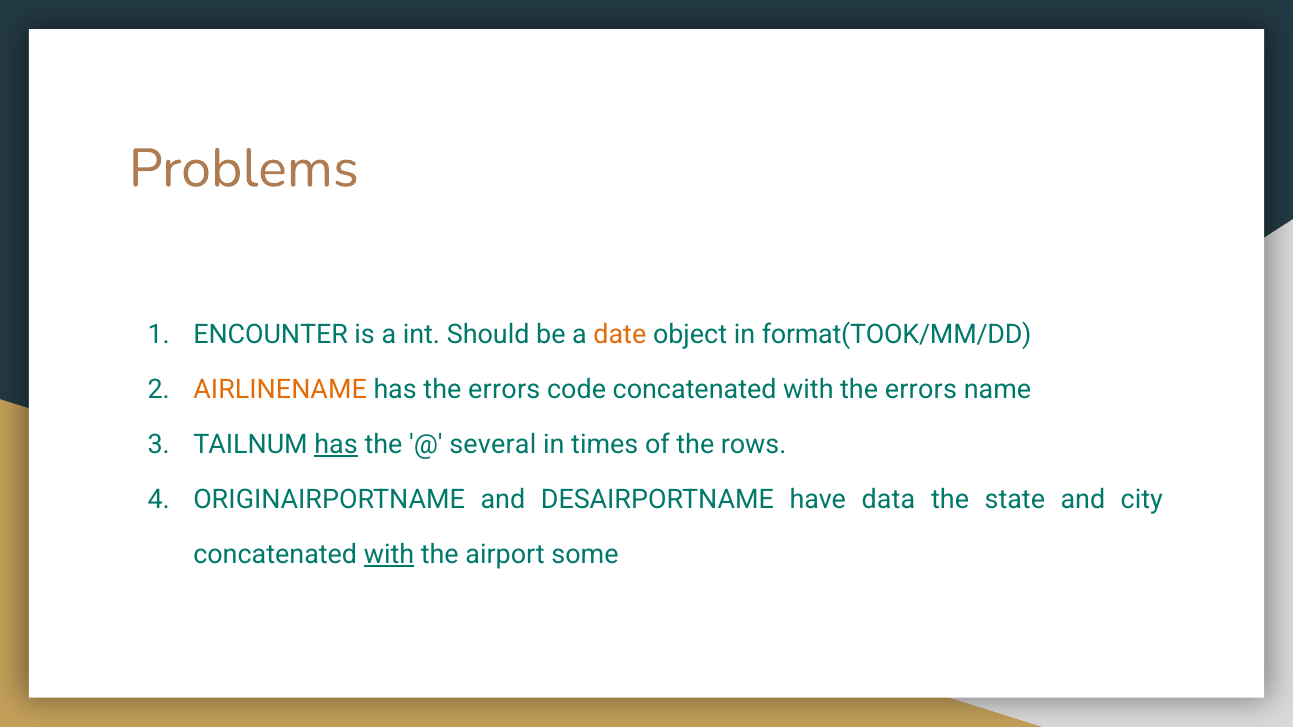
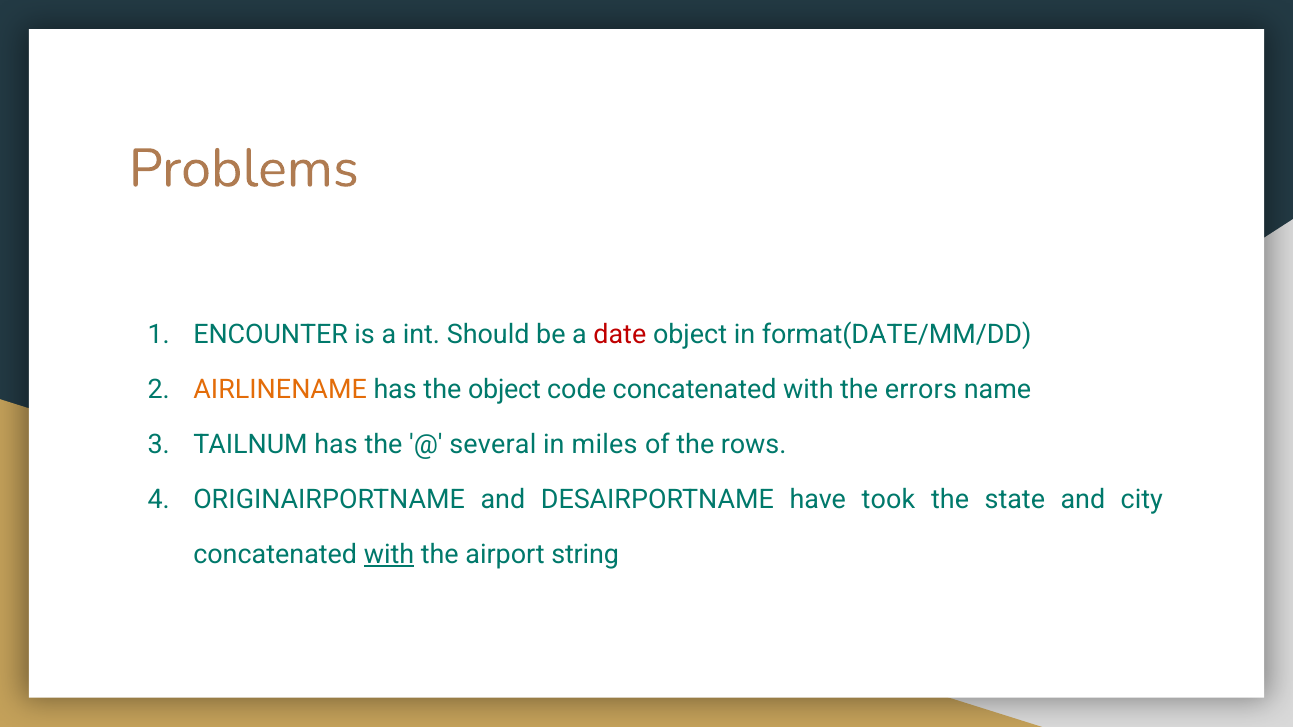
date colour: orange -> red (620, 335)
format(TOOK/MM/DD: format(TOOK/MM/DD -> format(DATE/MM/DD (897, 335)
has the errors: errors -> object (504, 390)
has underline: present -> none (336, 445)
times: times -> miles (605, 445)
data: data -> took (888, 500)
some: some -> string (585, 555)
